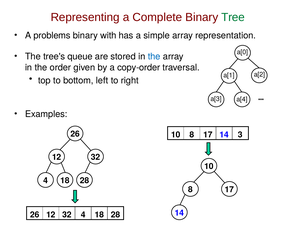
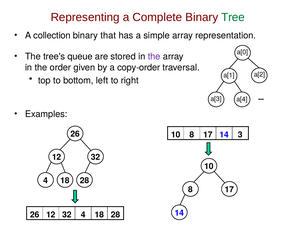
problems: problems -> collection (52, 35)
with: with -> that (108, 35)
the colour: blue -> purple (154, 56)
